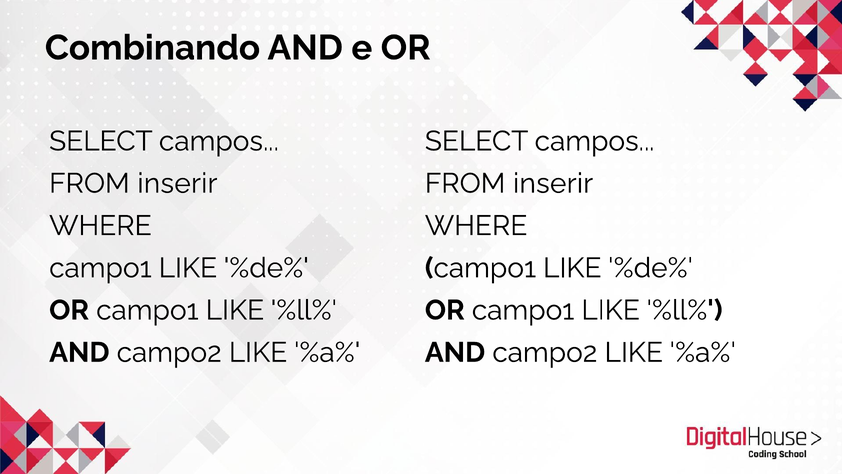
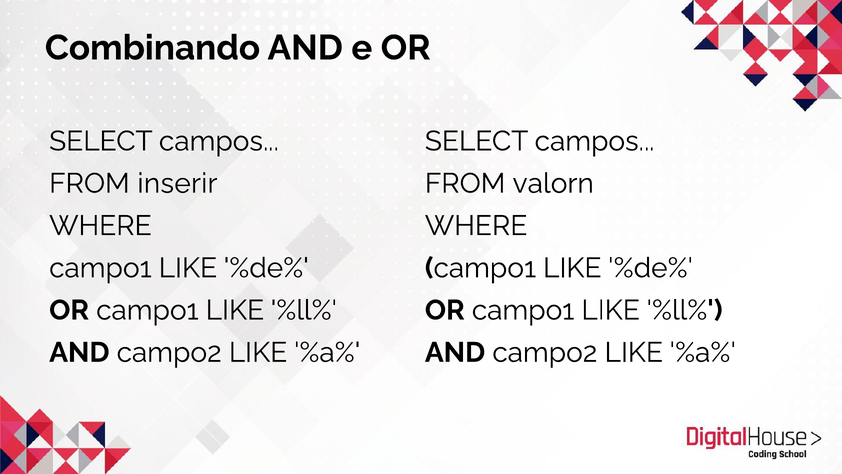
inserir: inserir -> valorn (553, 183)
